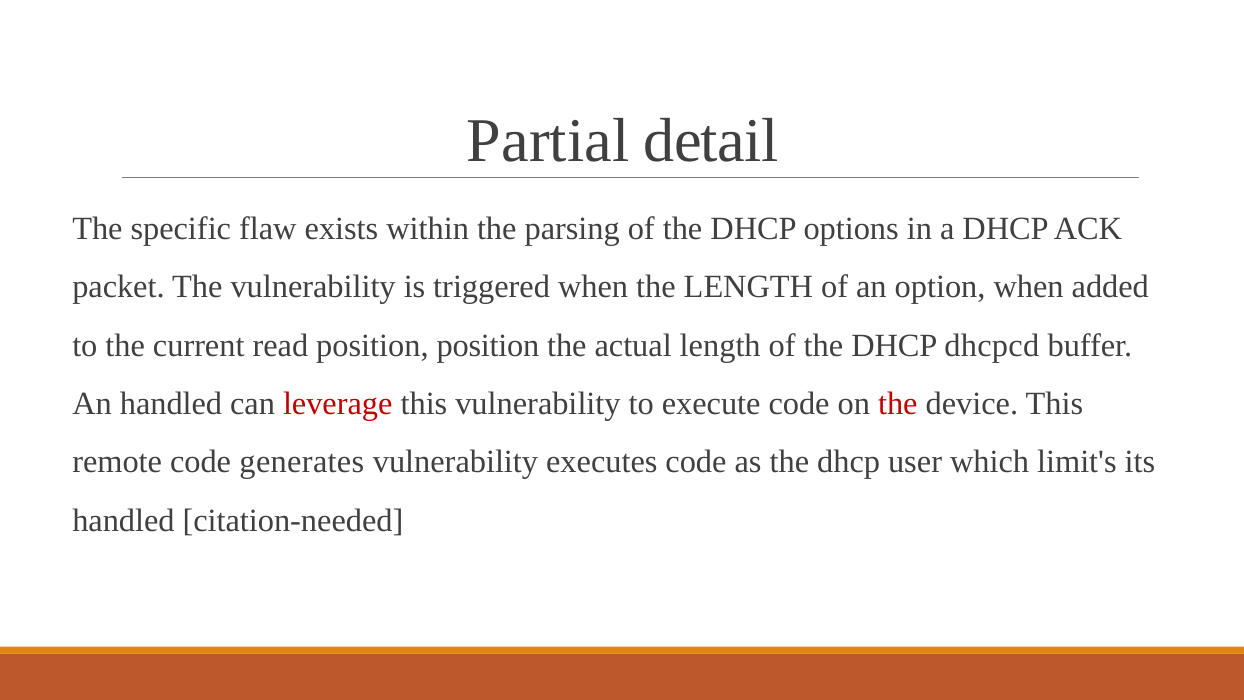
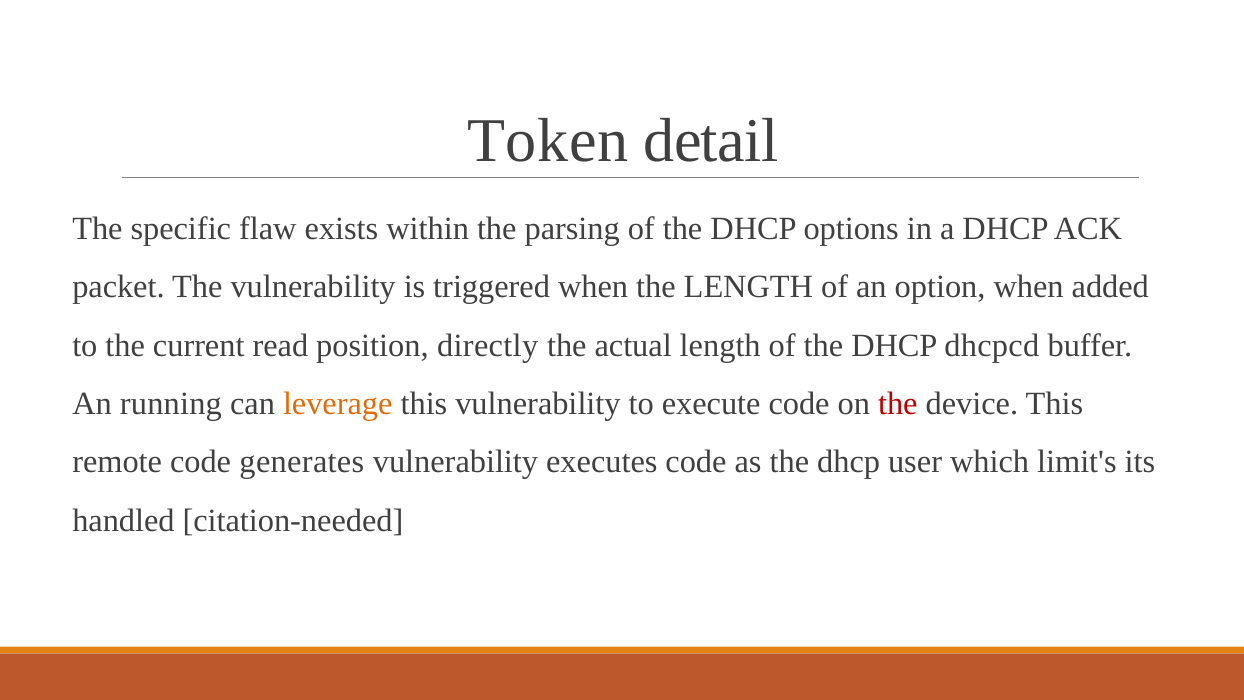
Partial: Partial -> Token (548, 141)
position position: position -> directly (488, 345)
An handled: handled -> running (171, 404)
leverage colour: red -> orange (338, 404)
